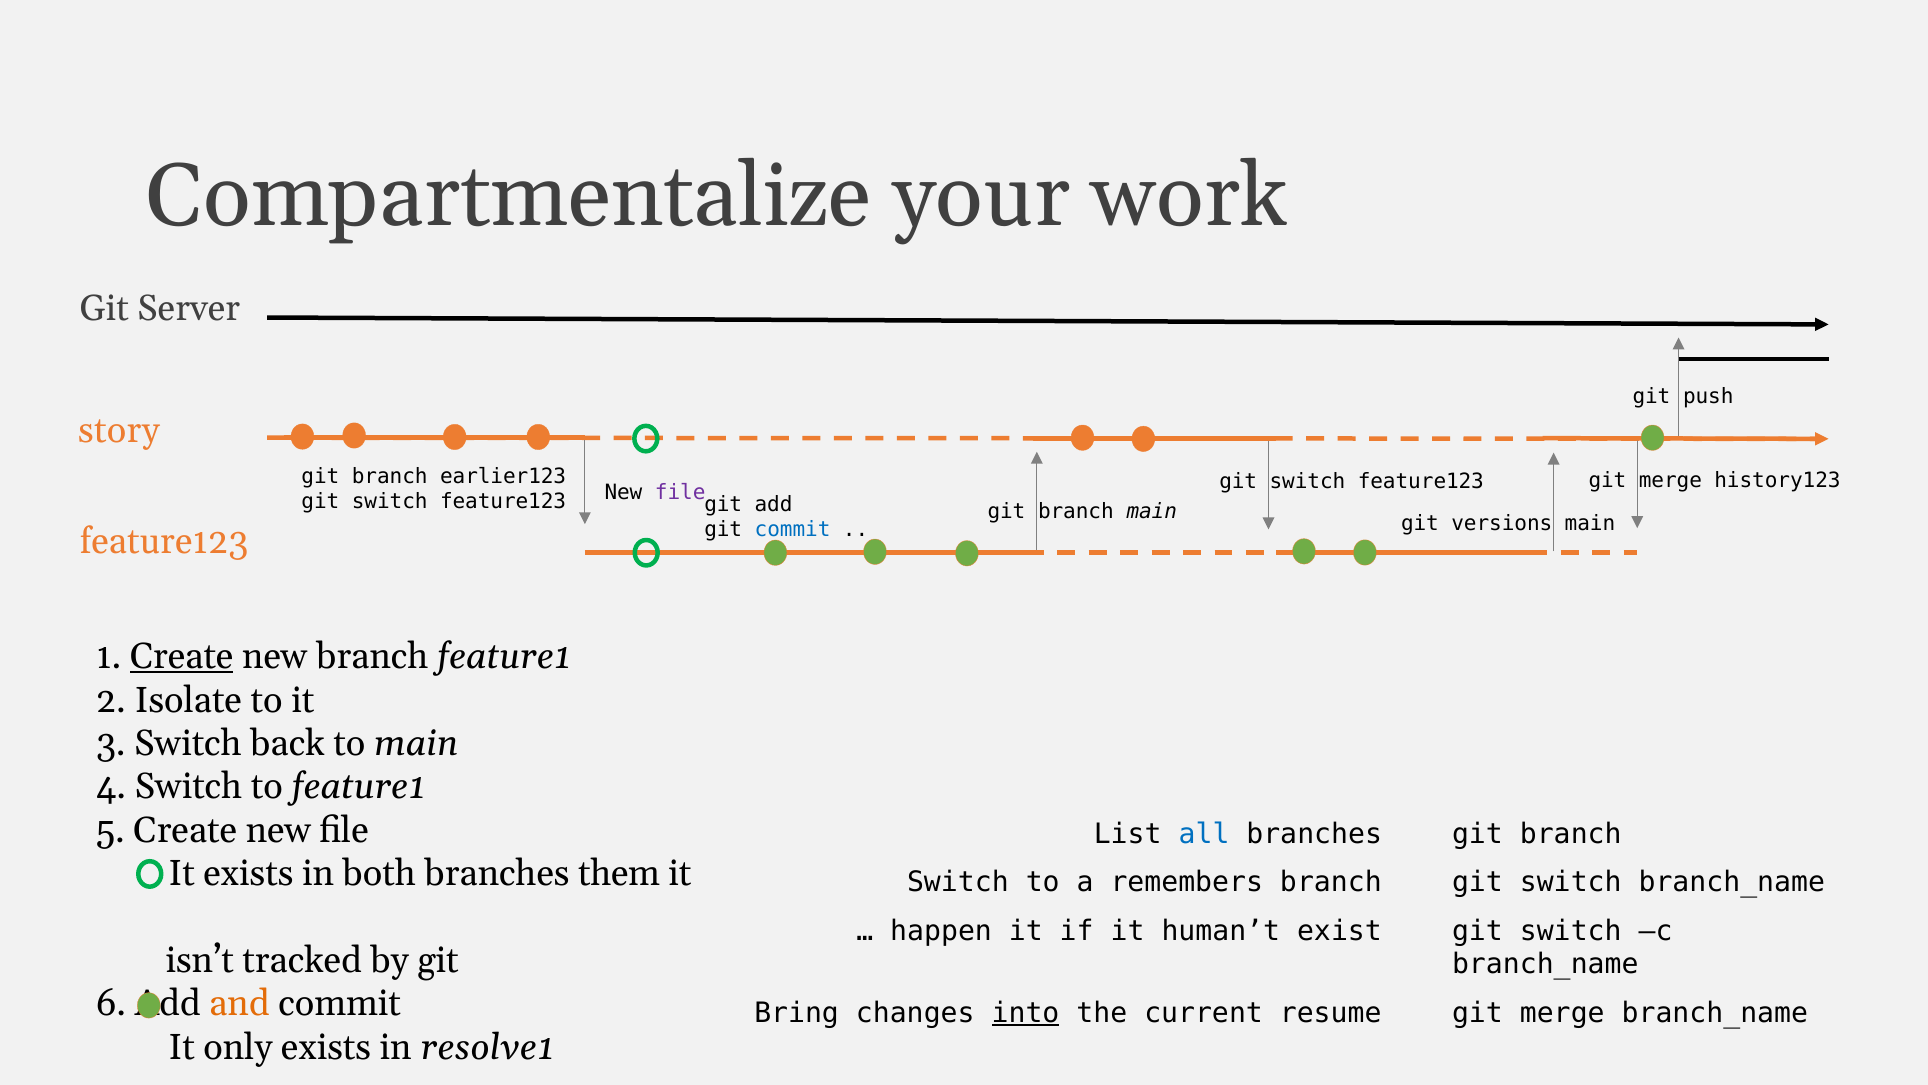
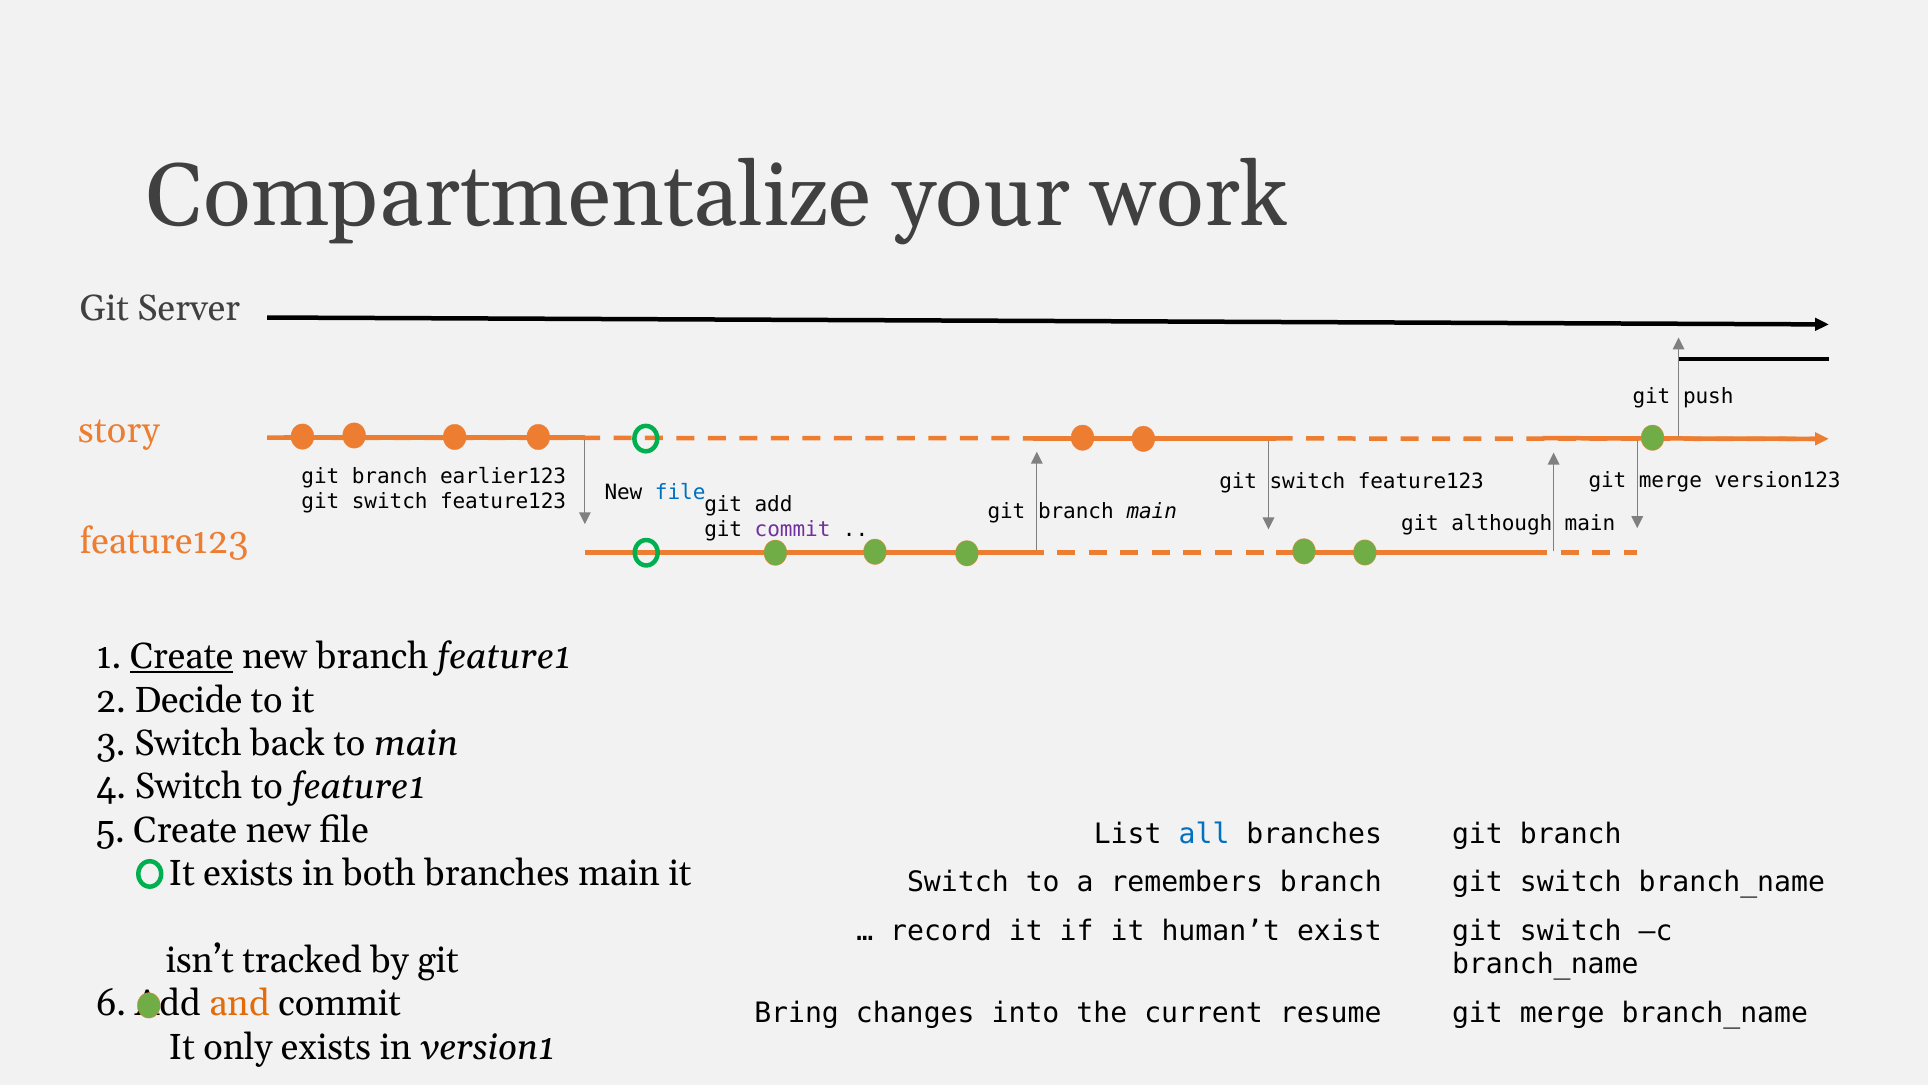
history123: history123 -> version123 (1778, 480)
file colour: purple -> blue (680, 492)
versions: versions -> although (1502, 523)
commit colour: blue -> purple (793, 530)
Isolate: Isolate -> Decide (188, 700)
branches them: them -> main (619, 873)
happen: happen -> record (941, 930)
into underline: present -> none (1026, 1012)
resolve1: resolve1 -> version1 (487, 1047)
